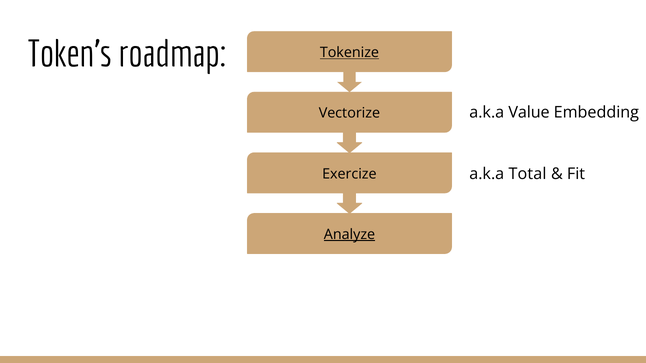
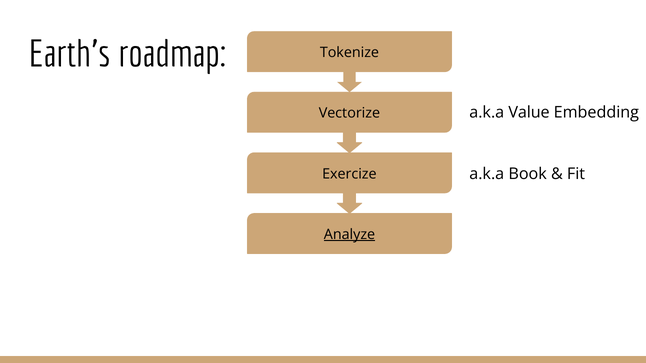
Token’s: Token’s -> Earth’s (70, 55)
Tokenize underline: present -> none (349, 53)
Total: Total -> Book (528, 174)
